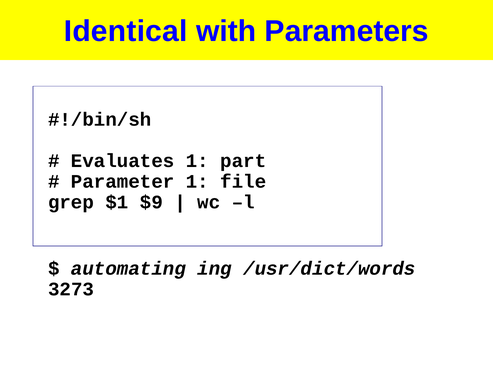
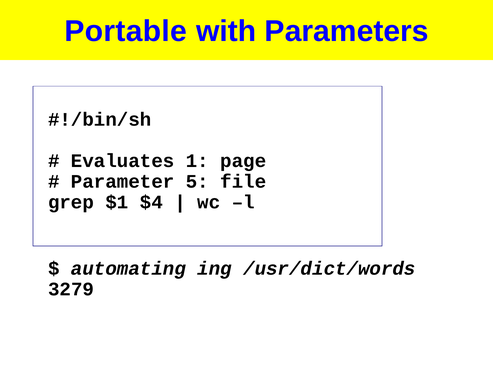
Identical: Identical -> Portable (126, 31)
part: part -> page (243, 161)
Parameter 1: 1 -> 5 (197, 182)
$9: $9 -> $4 (151, 203)
3273: 3273 -> 3279 (71, 290)
